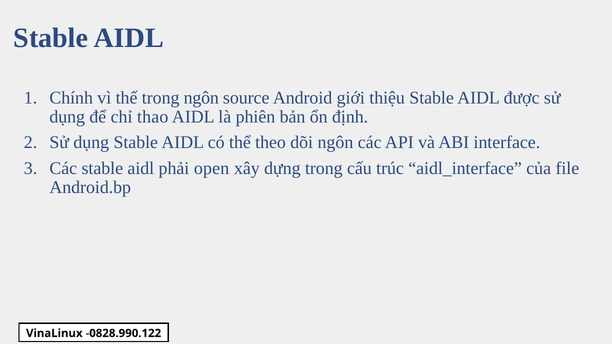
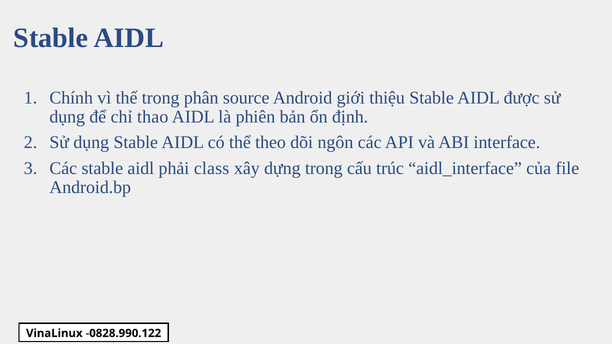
trong ngôn: ngôn -> phân (201, 98)
open: open -> class (212, 168)
